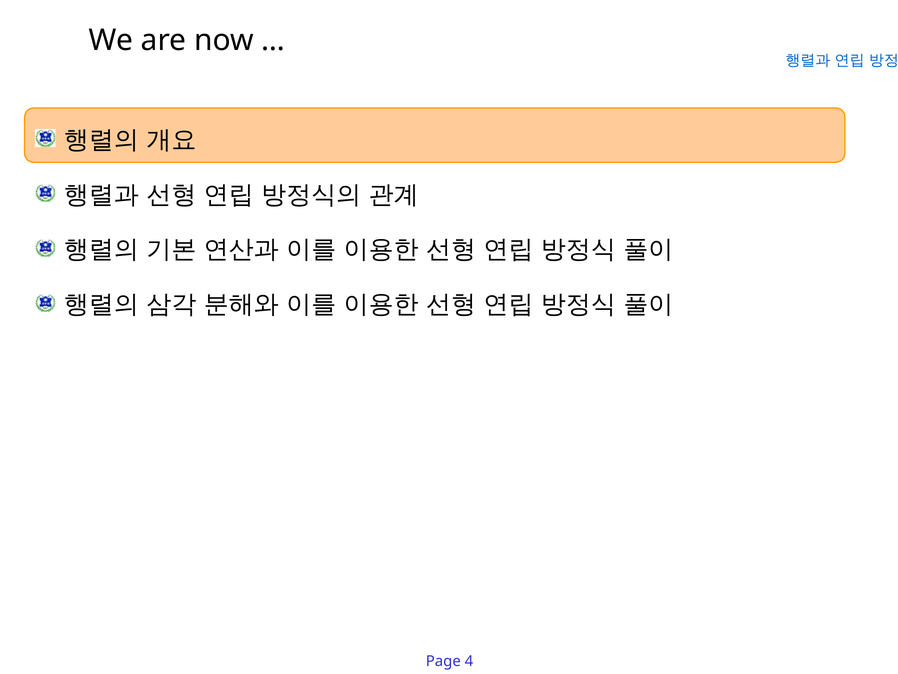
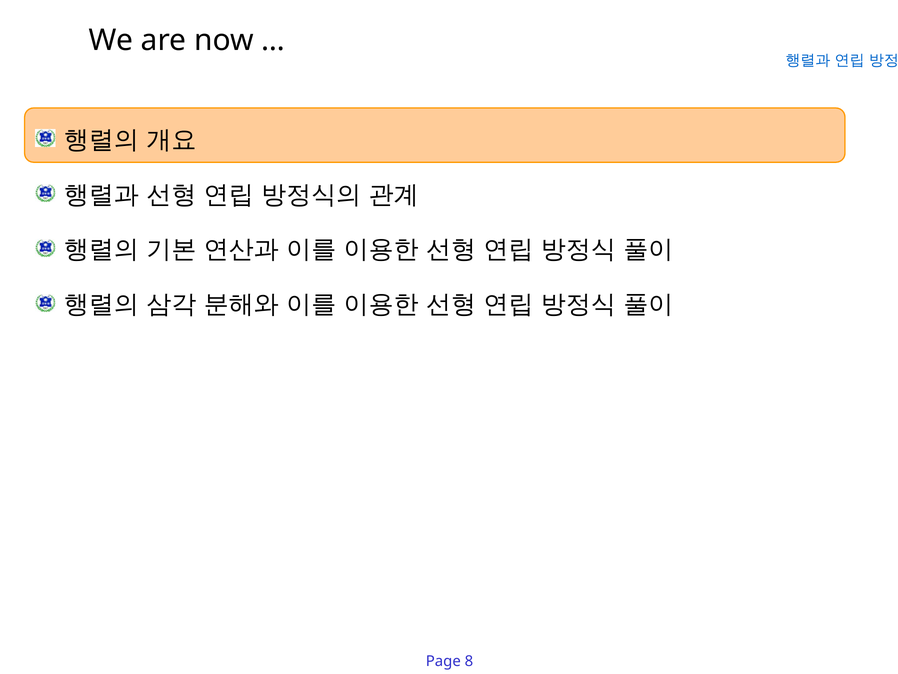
4: 4 -> 8 (469, 661)
